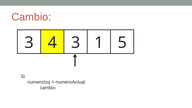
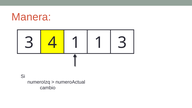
Cambio: Cambio -> Manera (31, 17)
4 3: 3 -> 1 (76, 43)
1 5: 5 -> 3 (122, 43)
